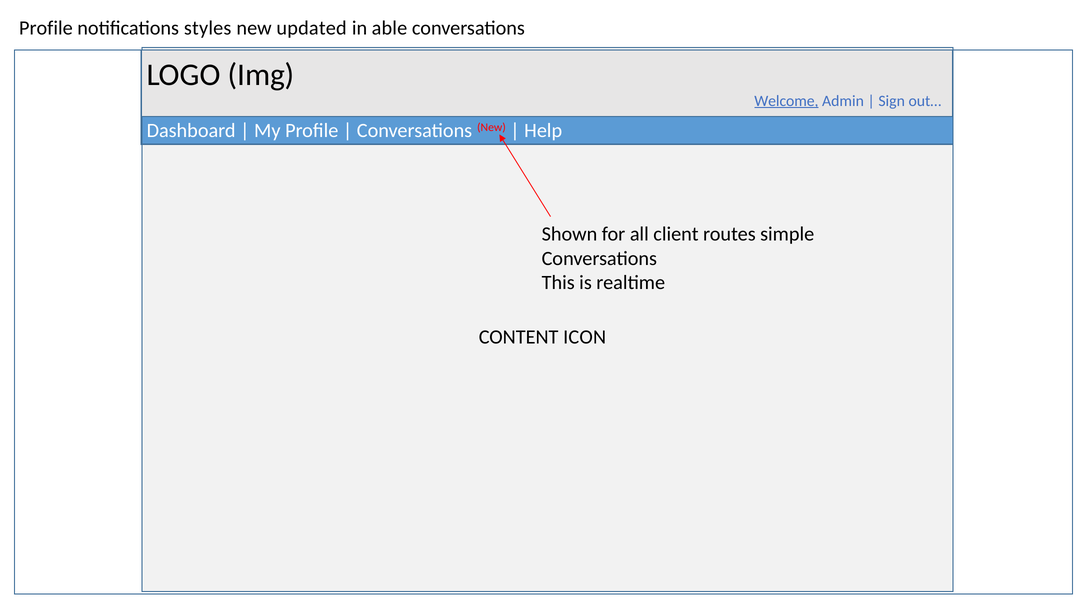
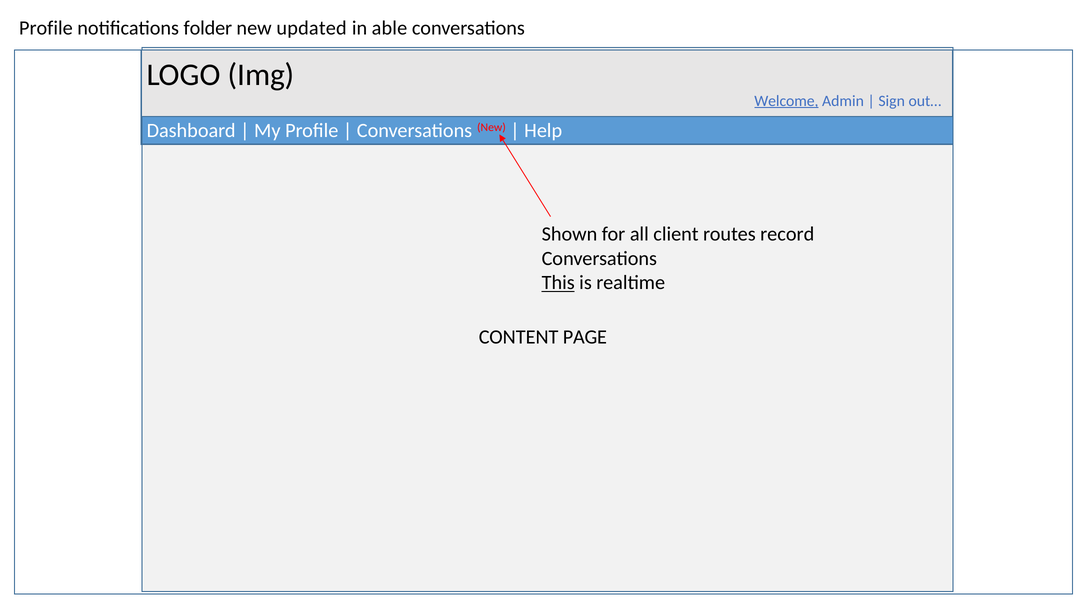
styles: styles -> folder (208, 28)
simple: simple -> record (787, 234)
This underline: none -> present (558, 283)
ICON: ICON -> PAGE (585, 337)
